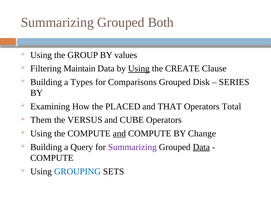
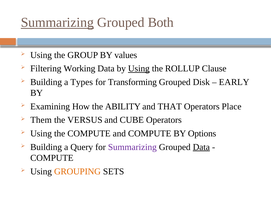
Summarizing underline: none -> present (57, 22)
Maintain: Maintain -> Working (79, 68)
CREATE: CREATE -> ROLLUP (182, 68)
Comparisons: Comparisons -> Transforming (132, 82)
SERIES: SERIES -> EARLY (234, 82)
PLACED: PLACED -> ABILITY (123, 106)
Total: Total -> Place (232, 106)
and underline: present -> none (119, 133)
Change: Change -> Options (202, 133)
GROUPING colour: blue -> orange (77, 171)
